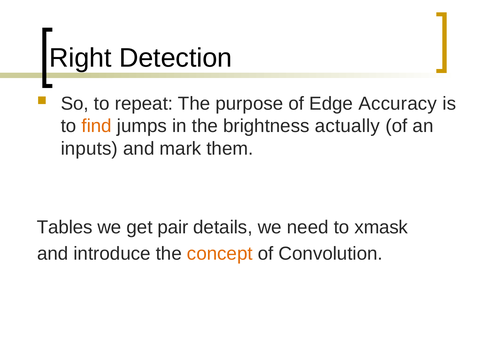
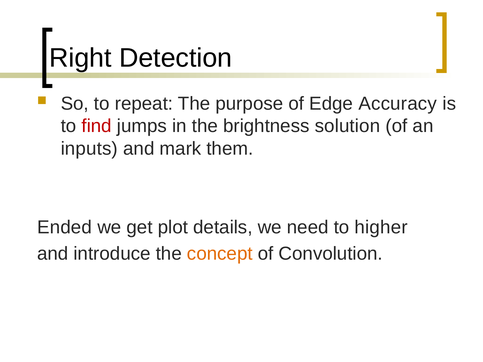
find colour: orange -> red (97, 126)
actually: actually -> solution (347, 126)
Tables: Tables -> Ended (65, 228)
pair: pair -> plot (173, 228)
xmask: xmask -> higher (381, 228)
